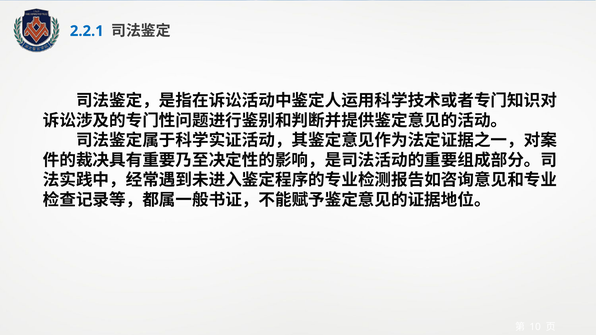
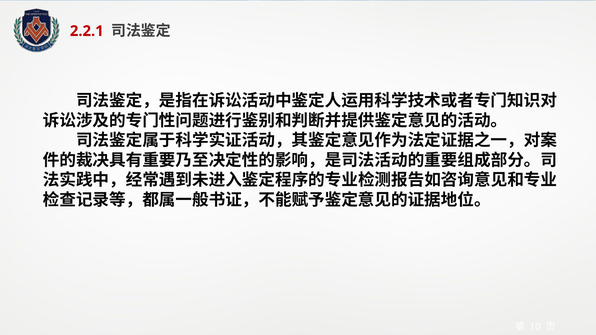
2.2.1 colour: blue -> red (87, 31)
